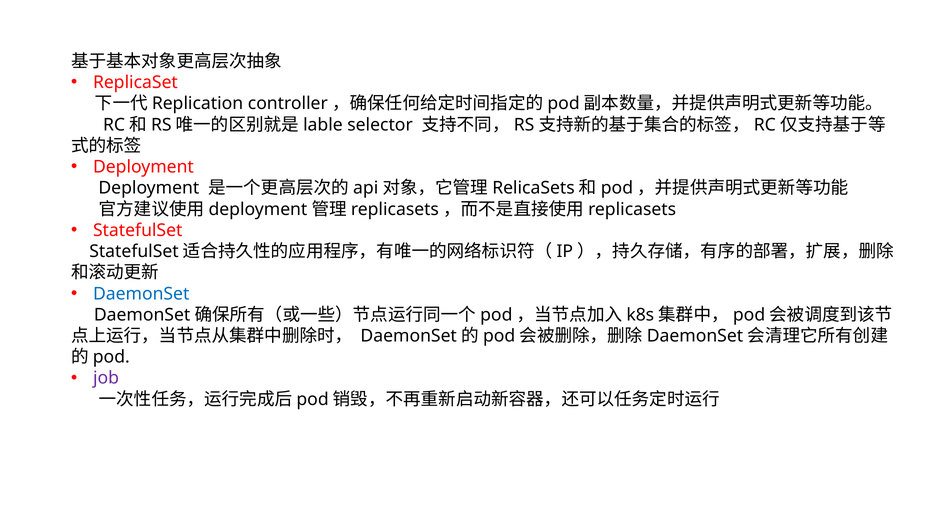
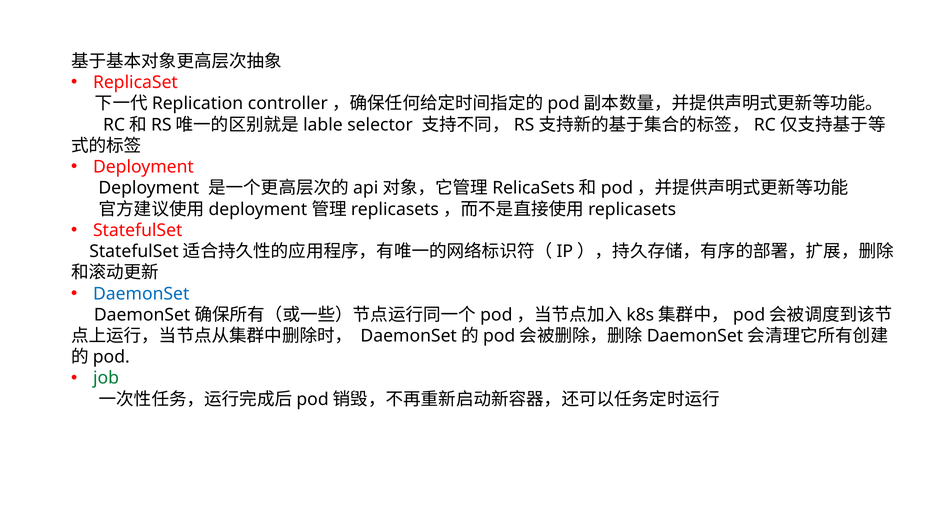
job colour: purple -> green (106, 378)
